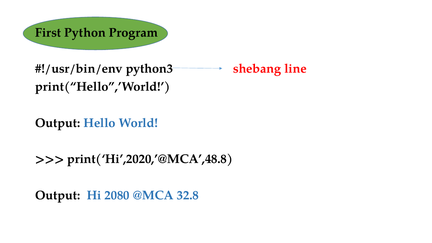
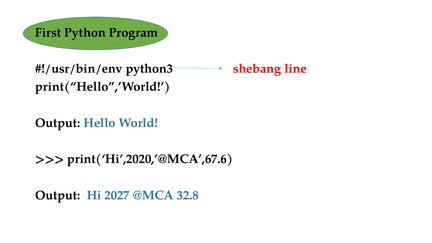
print(‘Hi’,2020,’@MCA’,48.8: print(‘Hi’,2020,’@MCA’,48.8 -> print(‘Hi’,2020,’@MCA’,67.6 (150, 159)
2080: 2080 -> 2027 (117, 195)
